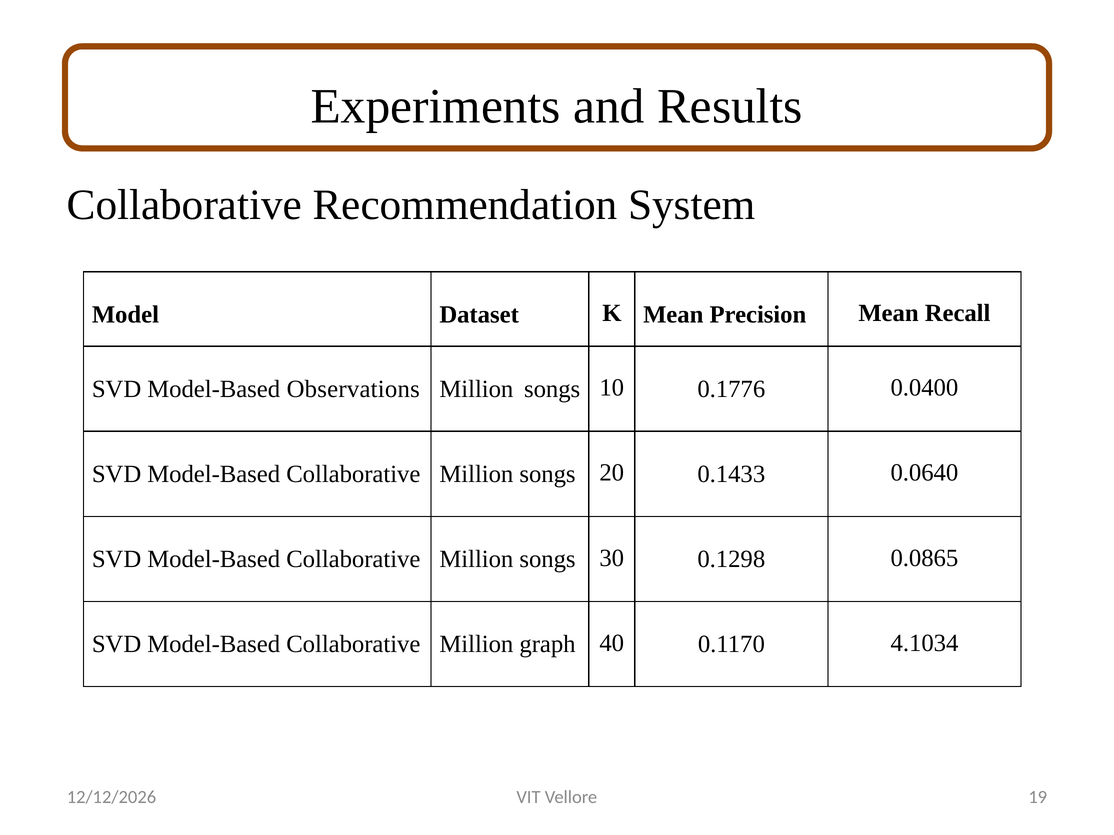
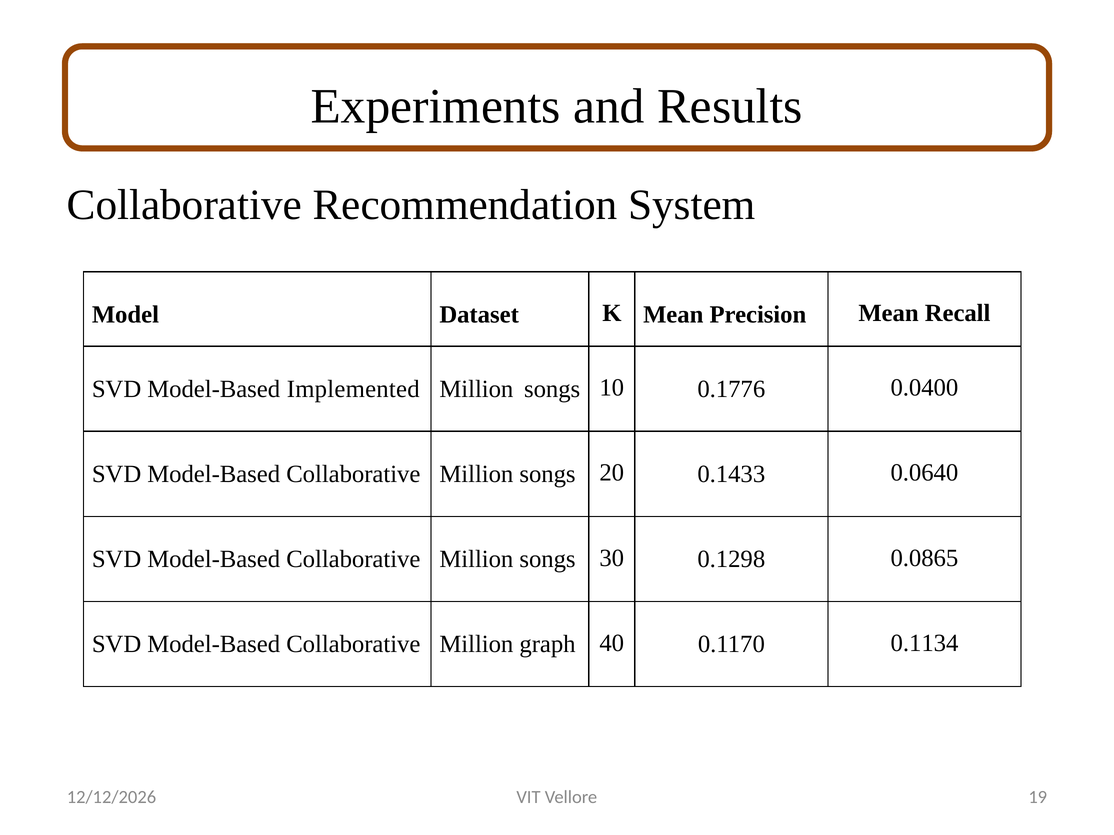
Observations: Observations -> Implemented (353, 389)
4.1034: 4.1034 -> 0.1134 (924, 643)
